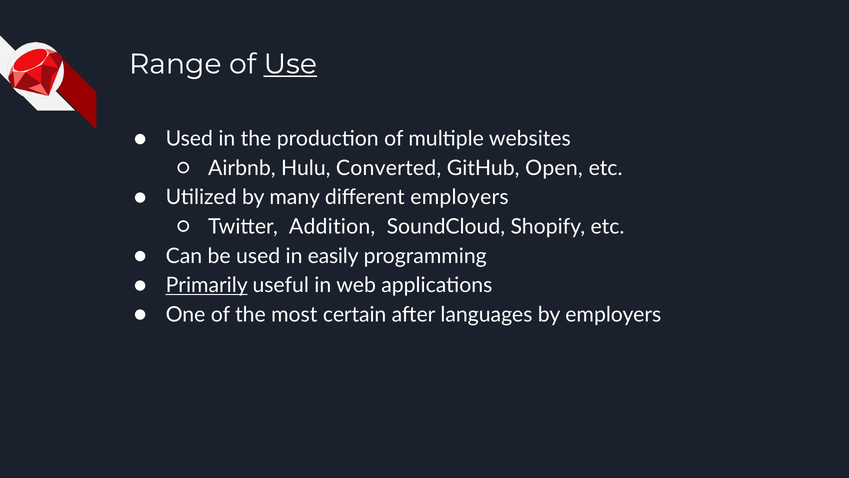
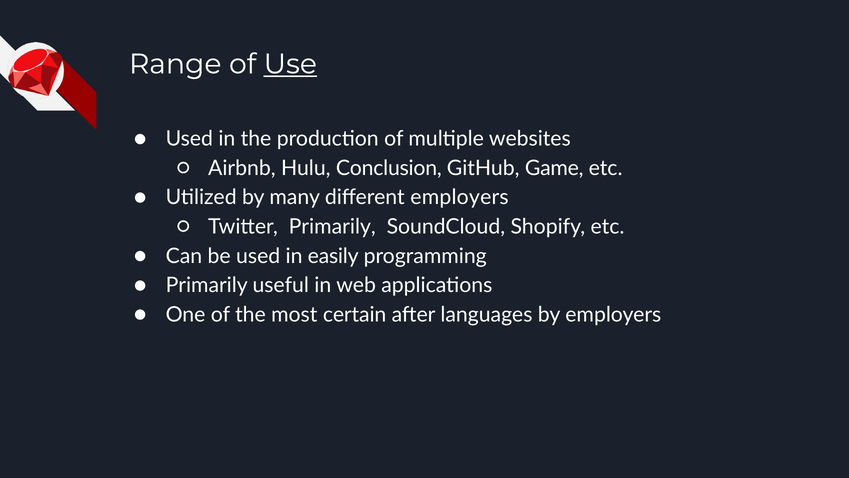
Converted: Converted -> Conclusion (389, 168)
Open: Open -> Game (554, 168)
Twitter Addition: Addition -> Primarily (332, 227)
Primarily underline: present -> none (207, 285)
